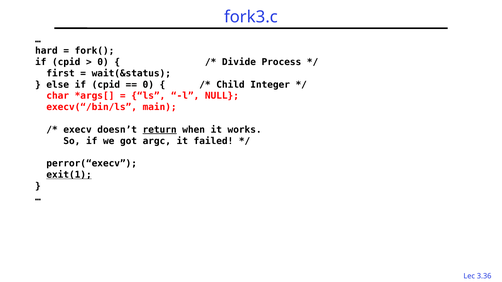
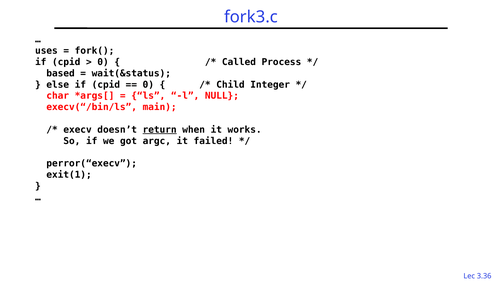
hard: hard -> uses (46, 51)
Divide: Divide -> Called (239, 62)
first: first -> based (61, 73)
exit(1 underline: present -> none (69, 175)
